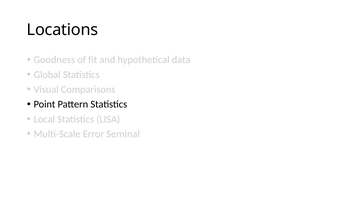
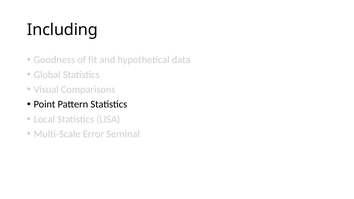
Locations: Locations -> Including (62, 30)
